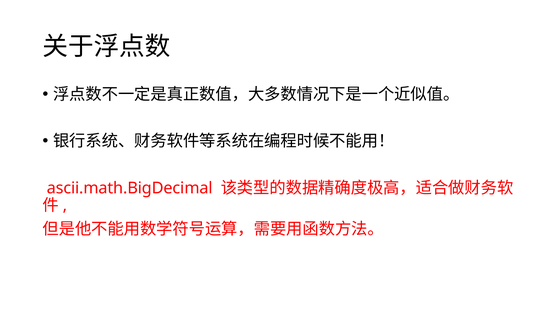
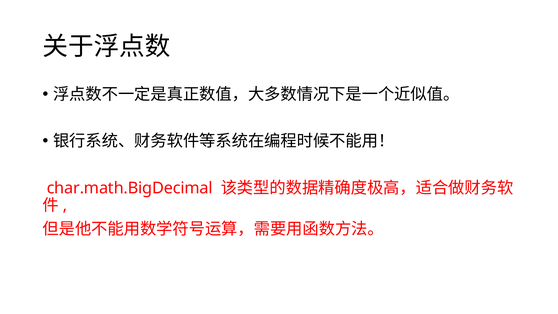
ascii.math.BigDecimal: ascii.math.BigDecimal -> char.math.BigDecimal (130, 188)
